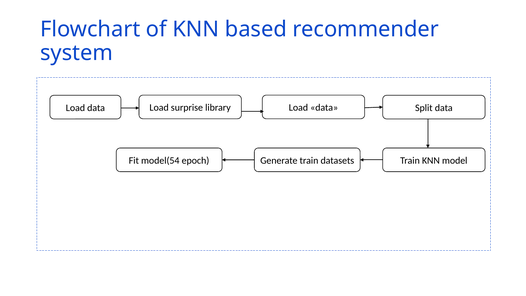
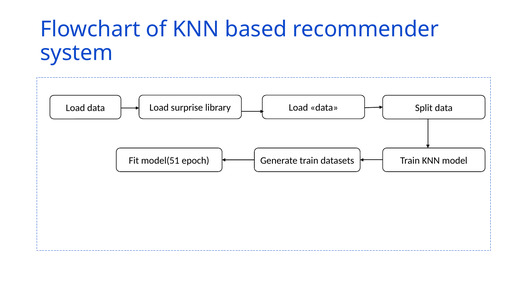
model(54: model(54 -> model(51 (160, 160)
